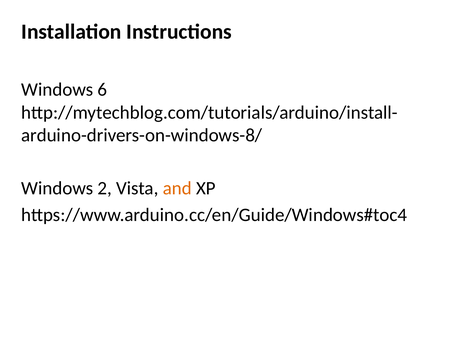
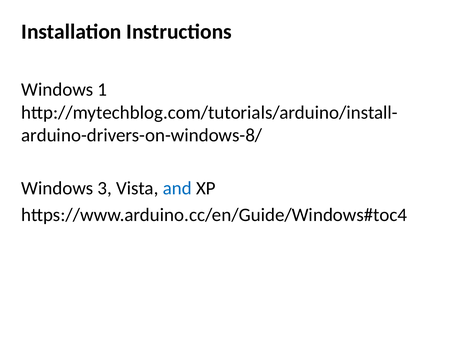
6: 6 -> 1 (102, 90)
2: 2 -> 3 (105, 188)
and colour: orange -> blue (177, 188)
